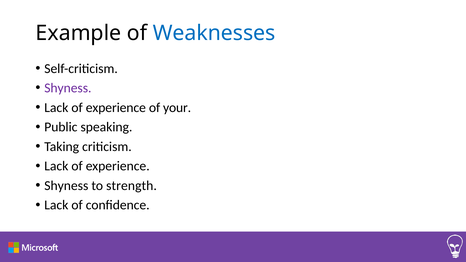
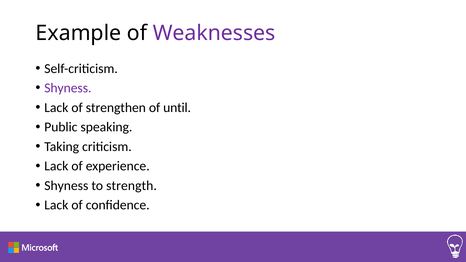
Weaknesses colour: blue -> purple (214, 33)
experience: experience -> strengthen (116, 108)
your: your -> until (177, 108)
